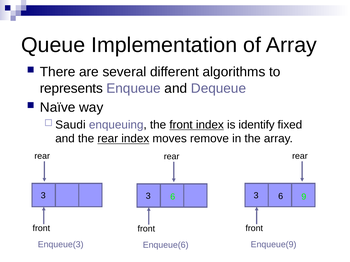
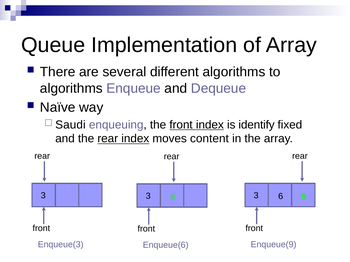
represents: represents -> algorithms (71, 88)
remove: remove -> content (209, 139)
